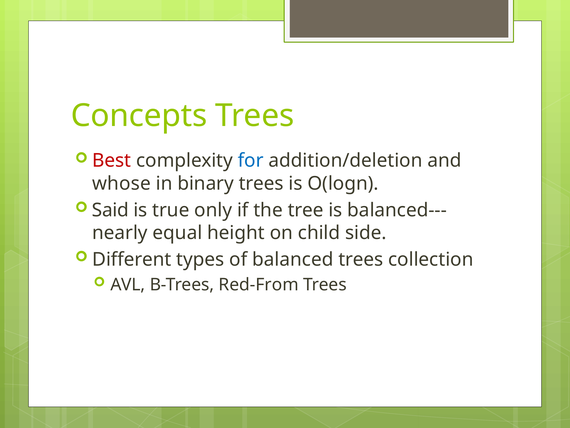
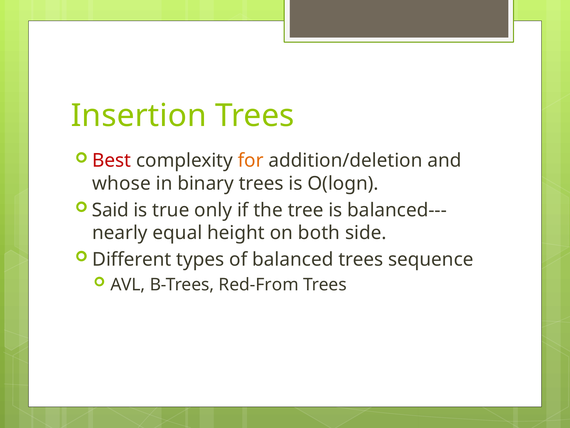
Concepts: Concepts -> Insertion (139, 116)
for colour: blue -> orange (251, 160)
child: child -> both (319, 233)
collection: collection -> sequence (431, 259)
